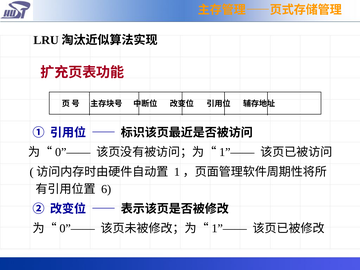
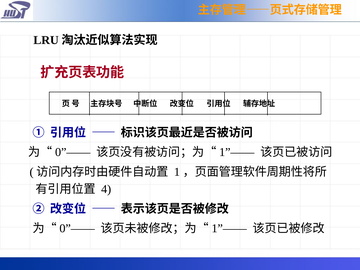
6: 6 -> 4 (106, 189)
